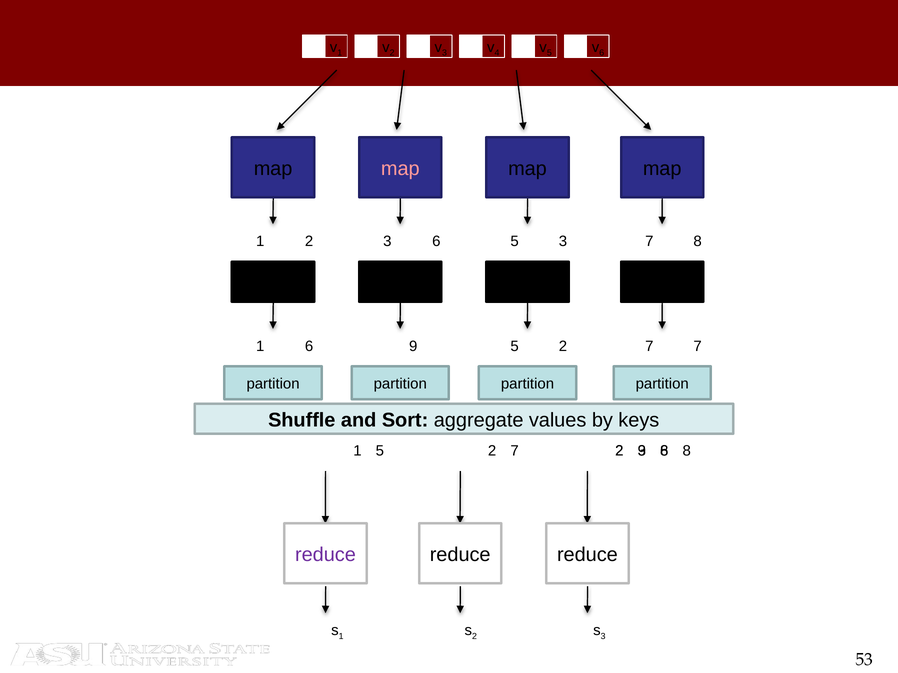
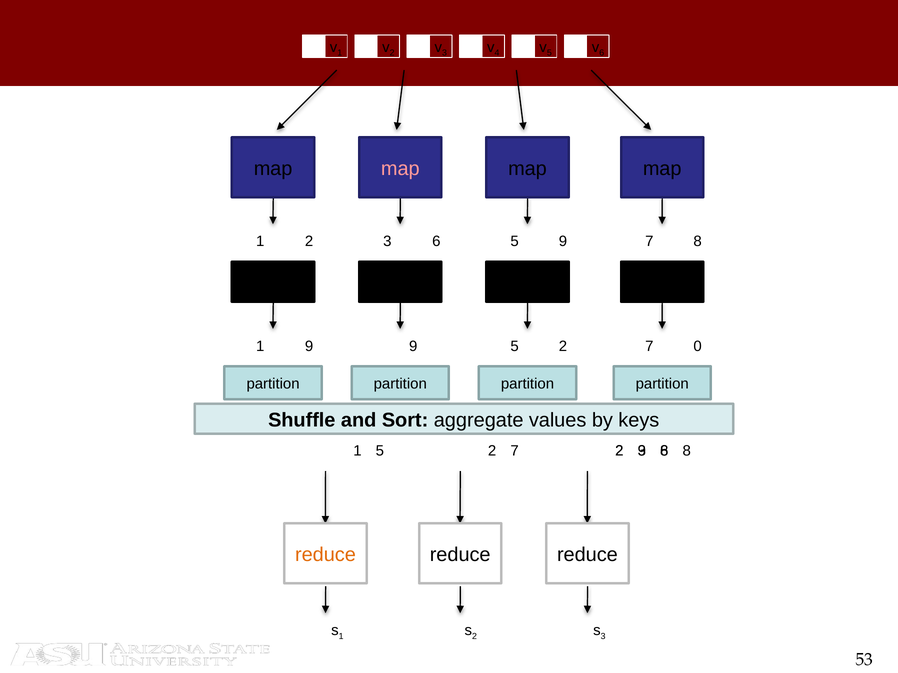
5 3: 3 -> 9 (563, 242)
1 6: 6 -> 9 (309, 346)
7 7: 7 -> 0 (698, 346)
reduce colour: purple -> orange (325, 555)
